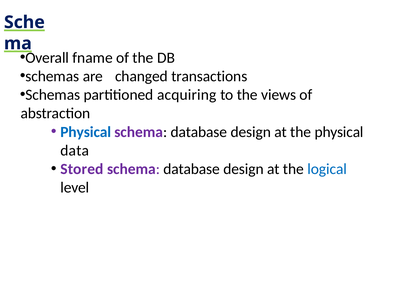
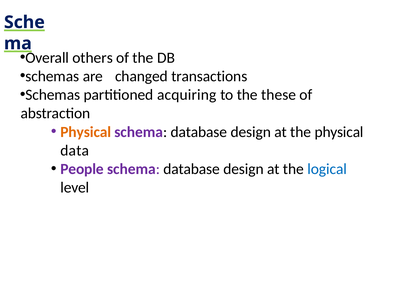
fname: fname -> others (93, 58)
views: views -> these (279, 95)
Physical colour: blue -> orange (86, 132)
Stored: Stored -> People (82, 169)
